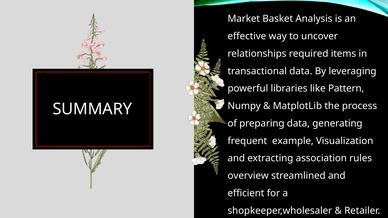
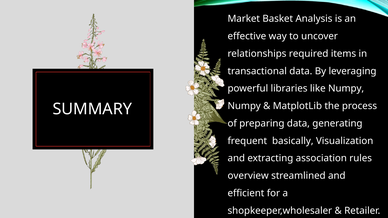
like Pattern: Pattern -> Numpy (346, 89)
example: example -> basically (293, 141)
